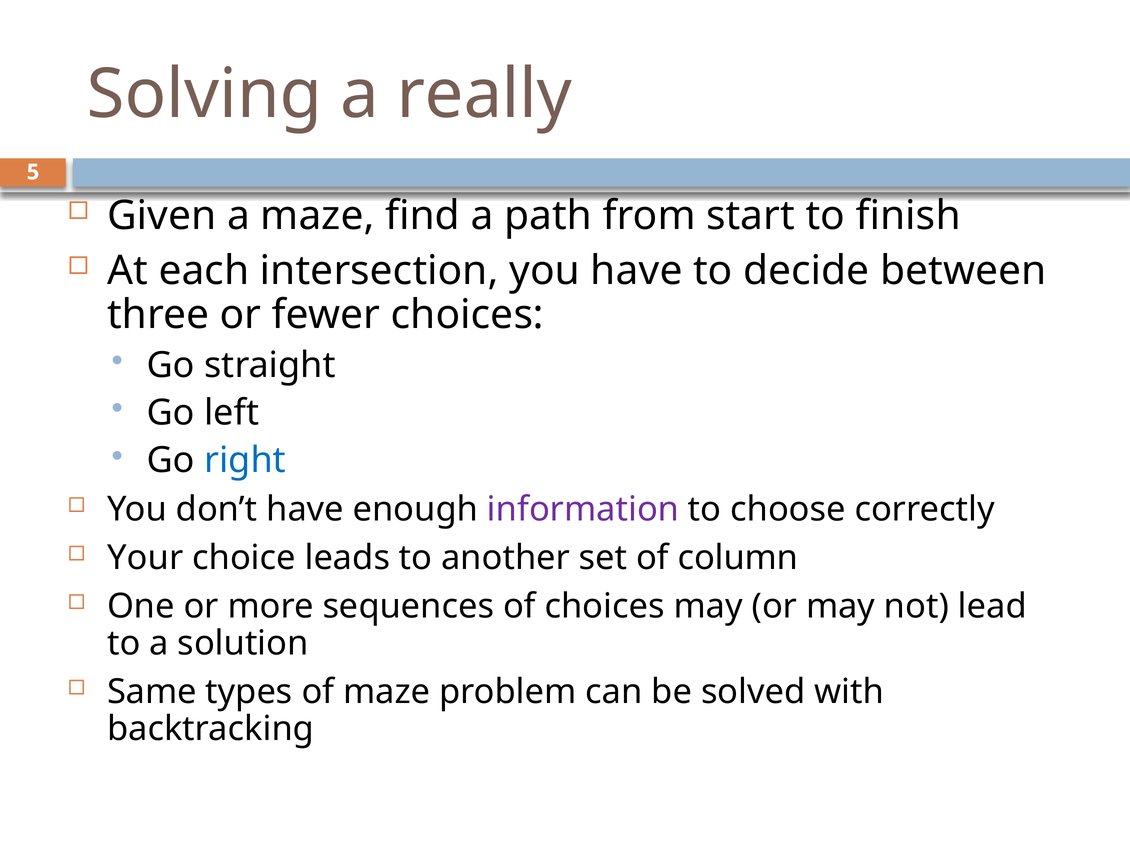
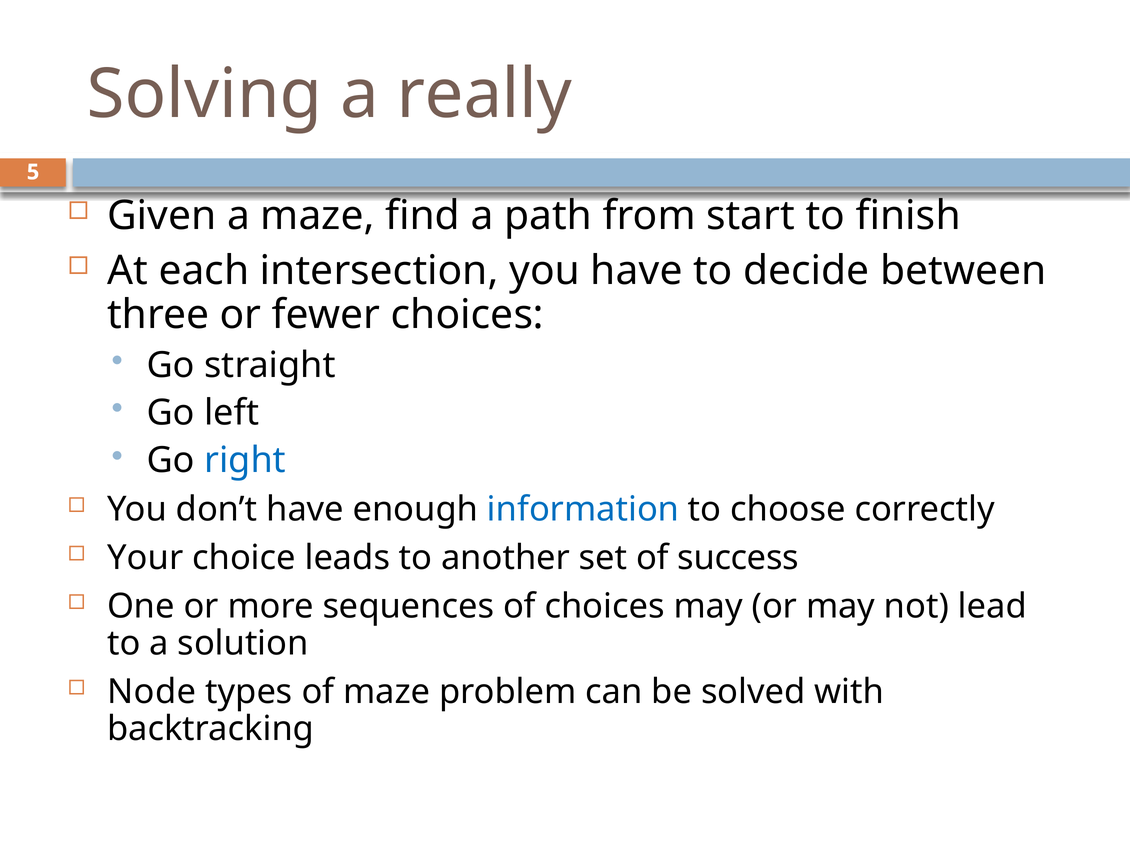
information colour: purple -> blue (583, 509)
column: column -> success (738, 557)
Same: Same -> Node (152, 691)
